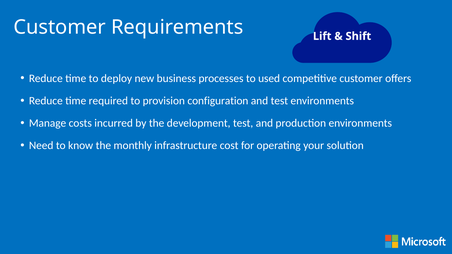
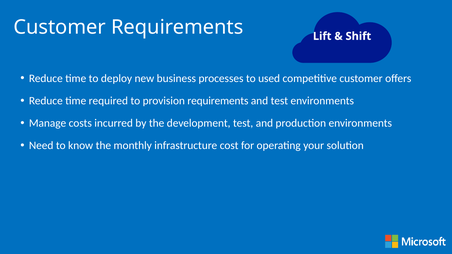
provision configuration: configuration -> requirements (218, 101)
